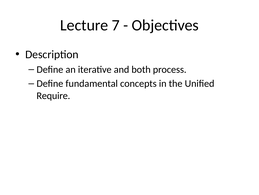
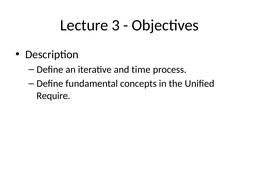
7: 7 -> 3 (116, 25)
both: both -> time (141, 69)
